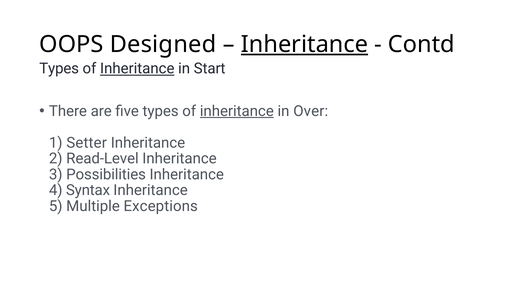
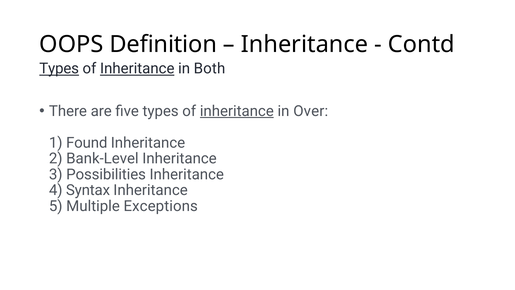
Designed: Designed -> Definition (163, 44)
Inheritance underline: present -> none (304, 44)
Types underline: none -> present (59, 69)
Start: Start -> Both (210, 69)
Setter: Setter -> Found (87, 143)
Read-Level: Read-Level -> Bank-Level (102, 158)
